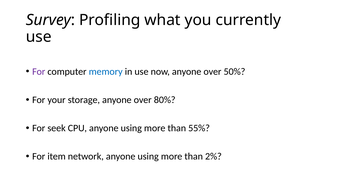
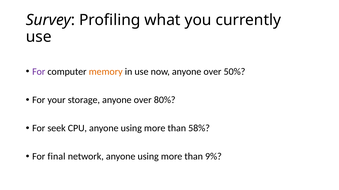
memory colour: blue -> orange (106, 72)
55%: 55% -> 58% (199, 129)
item: item -> final (56, 157)
2%: 2% -> 9% (213, 157)
